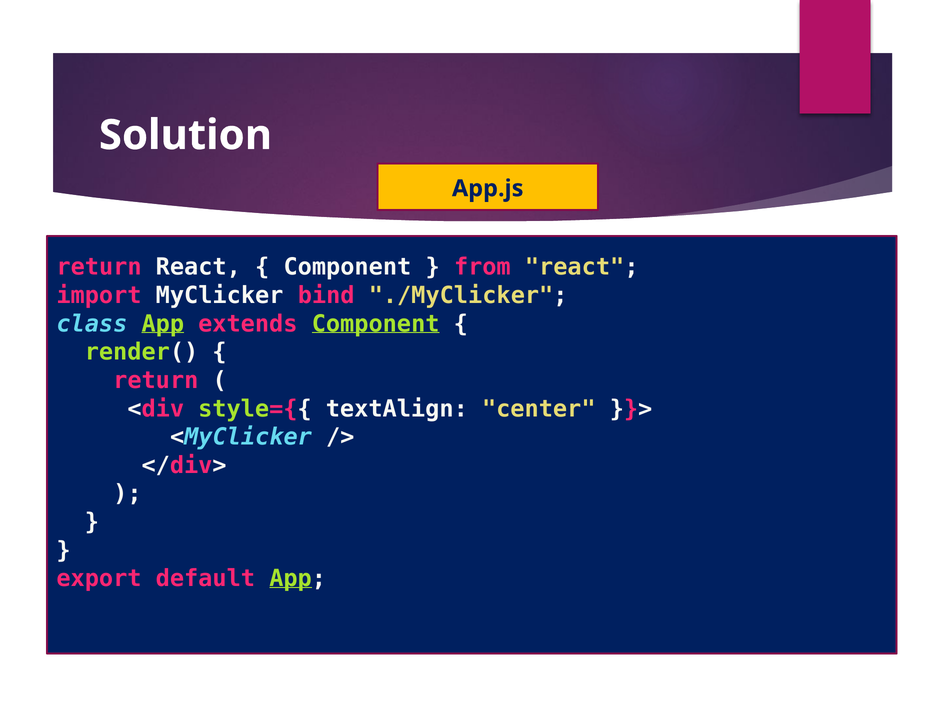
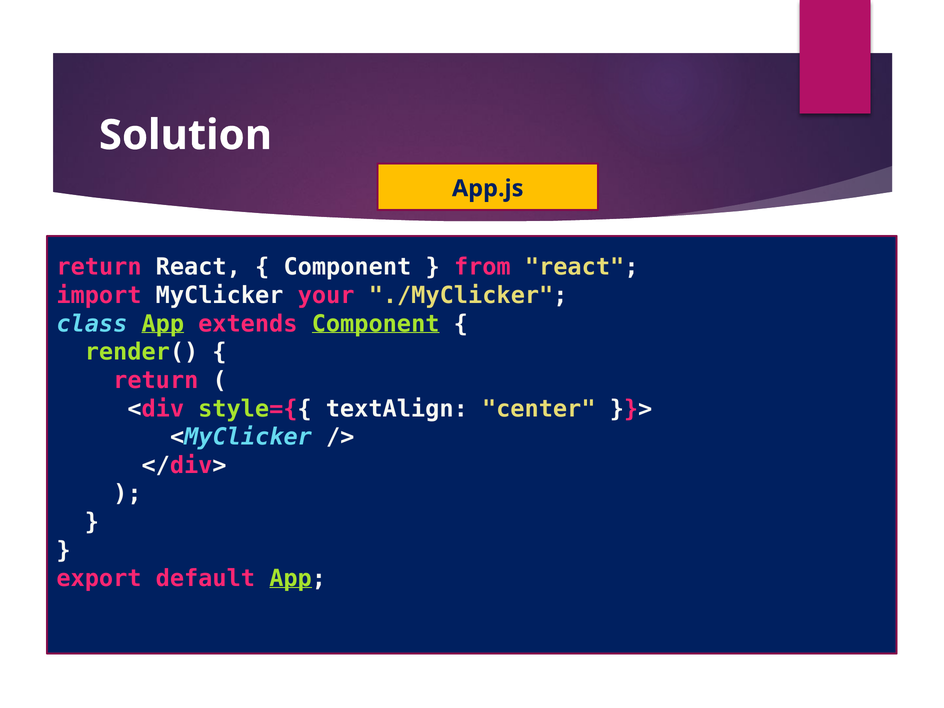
bind: bind -> your (326, 295)
